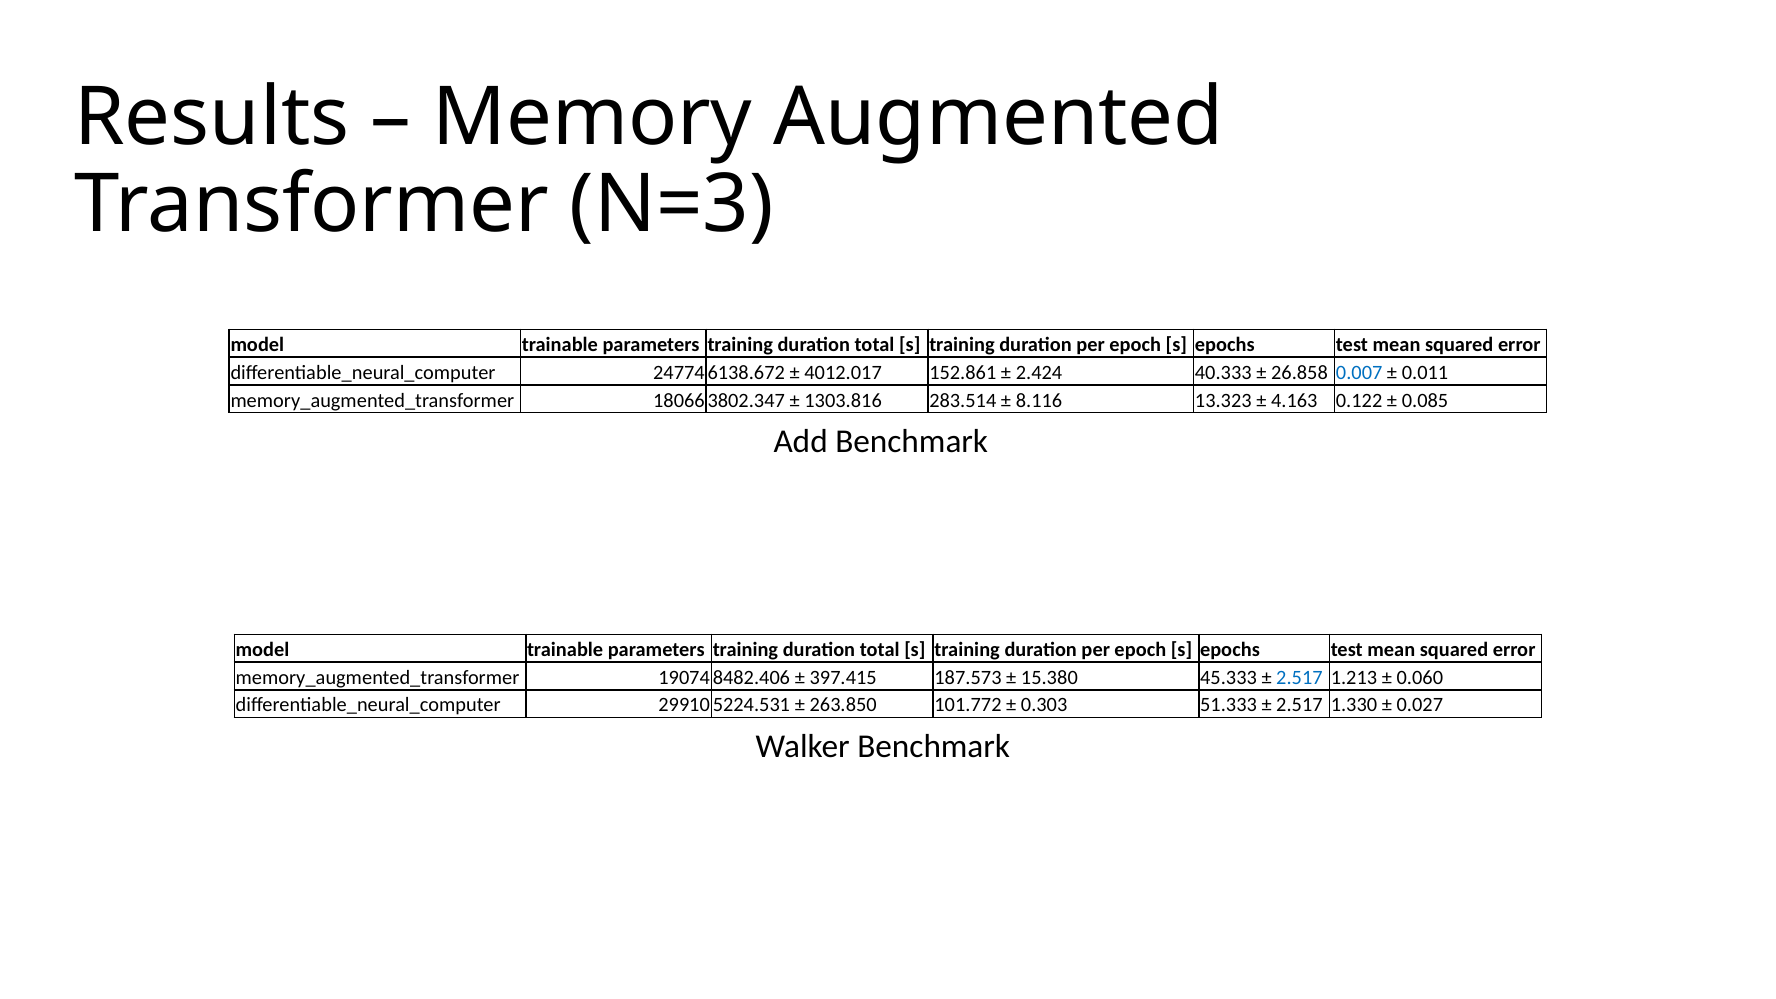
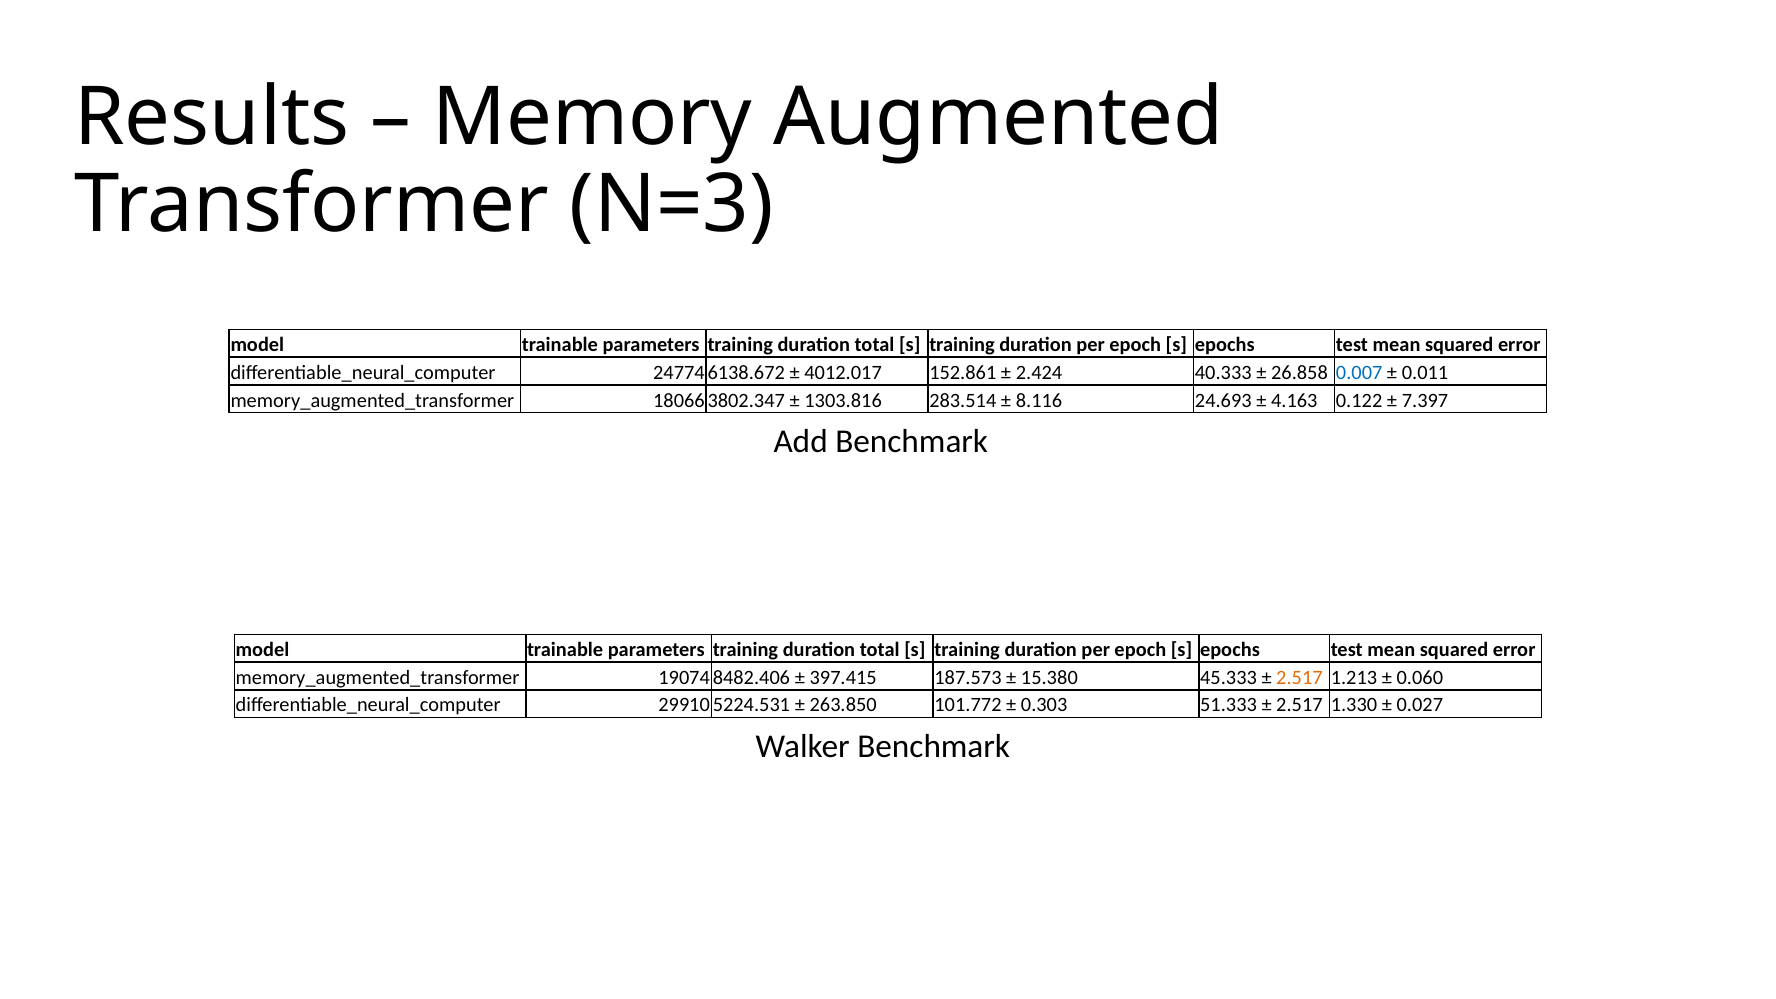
13.323: 13.323 -> 24.693 (1223, 400)
0.085: 0.085 -> 7.397 (1425, 400)
2.517 colour: blue -> orange (1299, 678)
